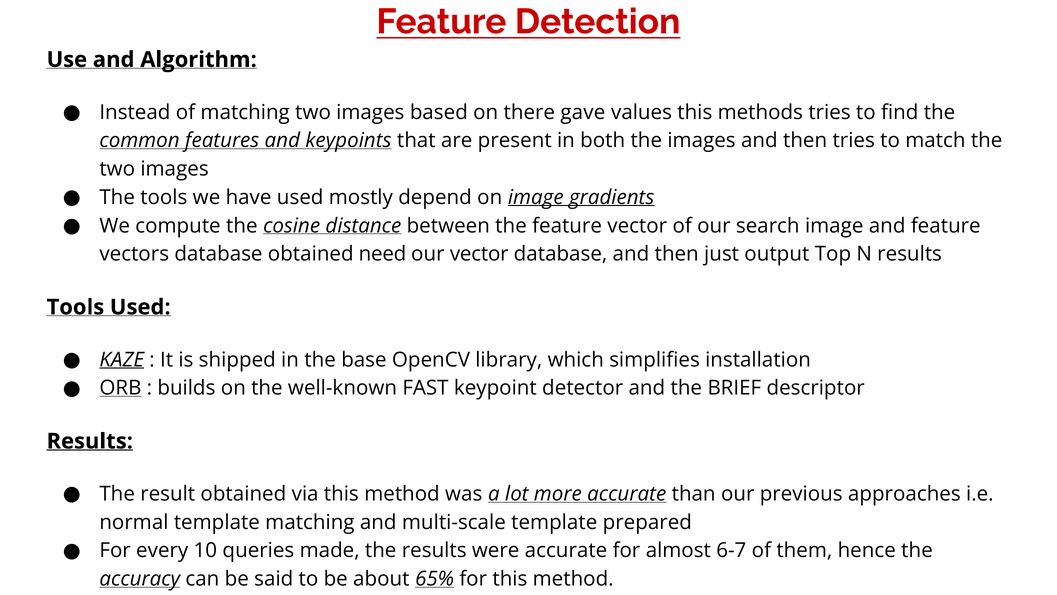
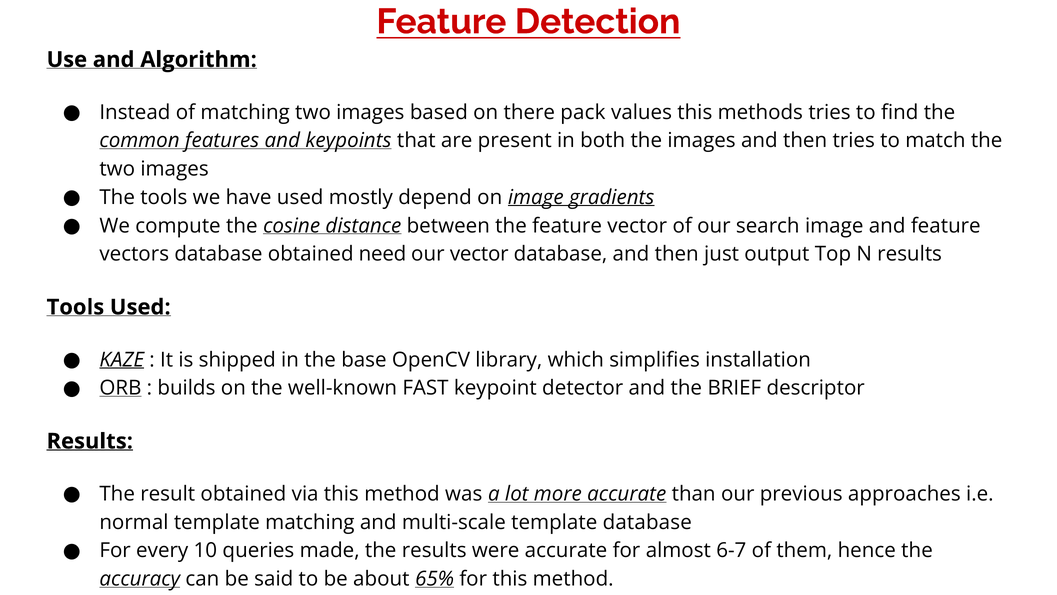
gave: gave -> pack (583, 112)
template prepared: prepared -> database (647, 522)
